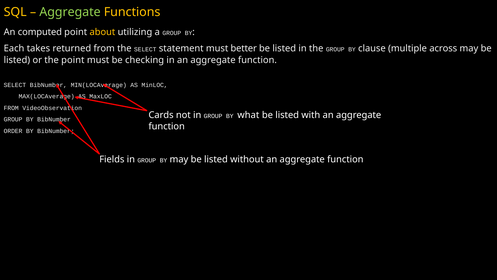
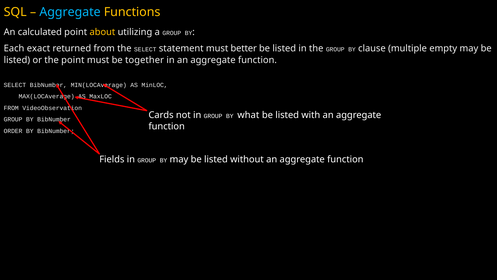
Aggregate colour: light green -> light blue (70, 12)
computed: computed -> calculated (40, 32)
takes: takes -> exact (38, 48)
across: across -> empty (443, 48)
checking: checking -> together (145, 60)
